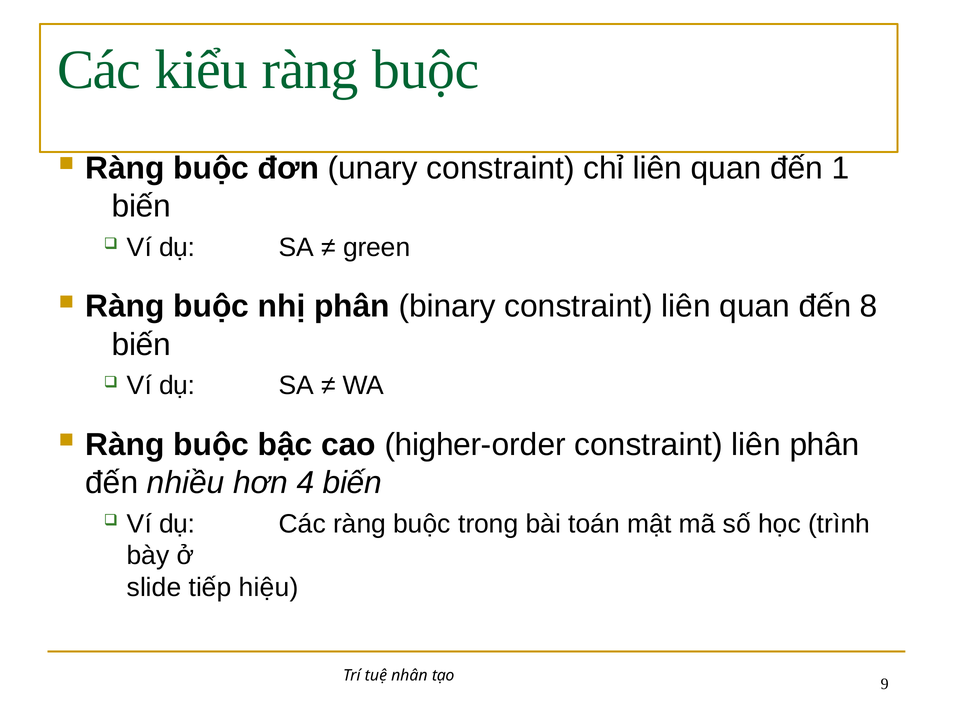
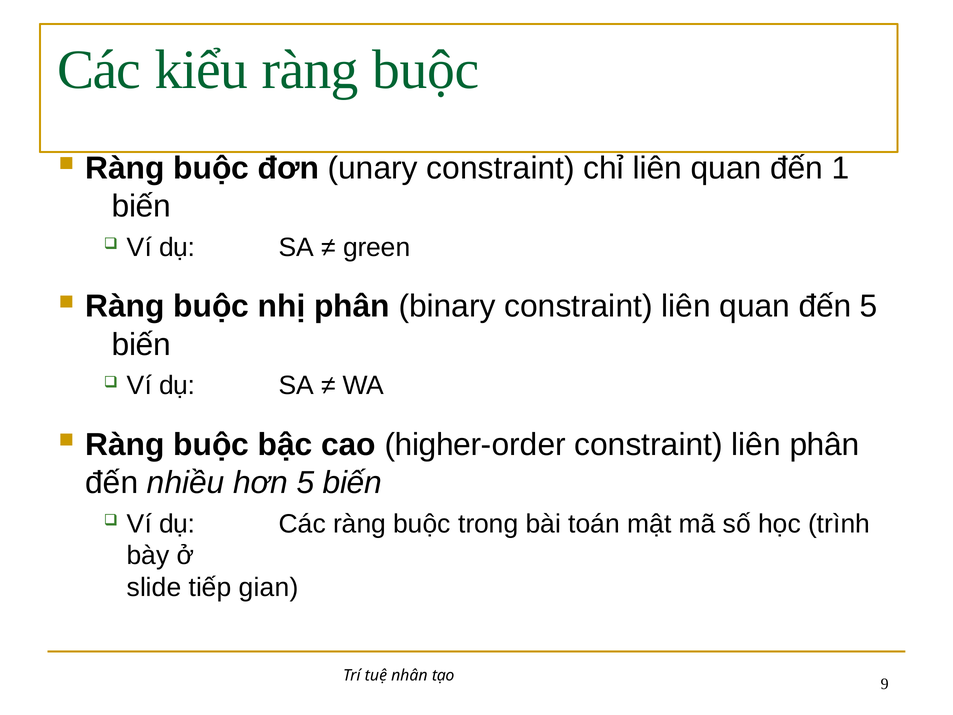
đến 8: 8 -> 5 (869, 306)
hơn 4: 4 -> 5 (305, 483)
hiệu: hiệu -> gian (269, 587)
